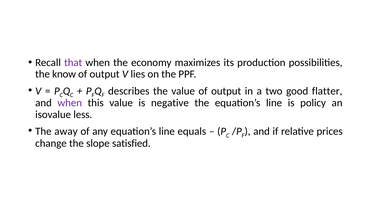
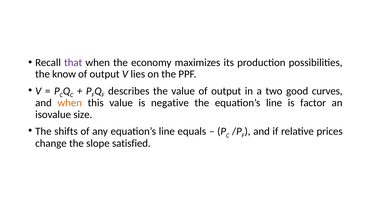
flatter: flatter -> curves (327, 91)
when colour: purple -> orange (70, 103)
policy: policy -> factor (313, 103)
less: less -> size (83, 115)
away: away -> shifts (66, 132)
